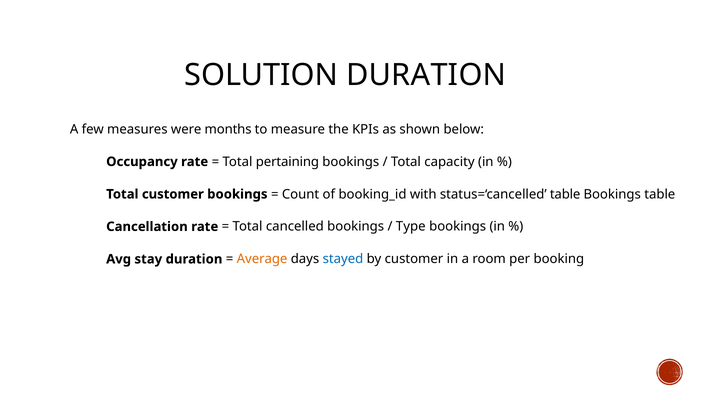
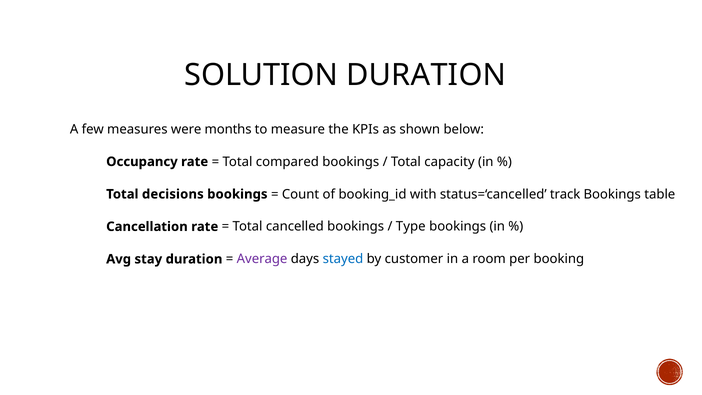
pertaining: pertaining -> compared (287, 162)
Total customer: customer -> decisions (173, 194)
status=‘cancelled table: table -> track (565, 194)
Average colour: orange -> purple (262, 259)
